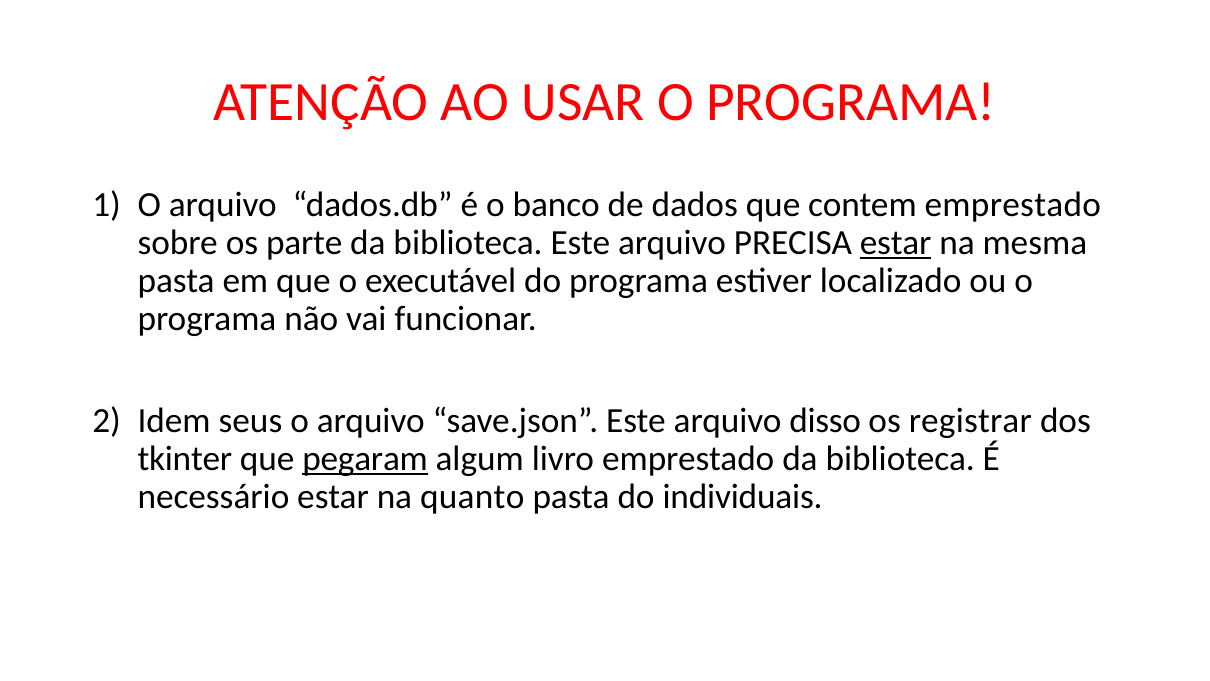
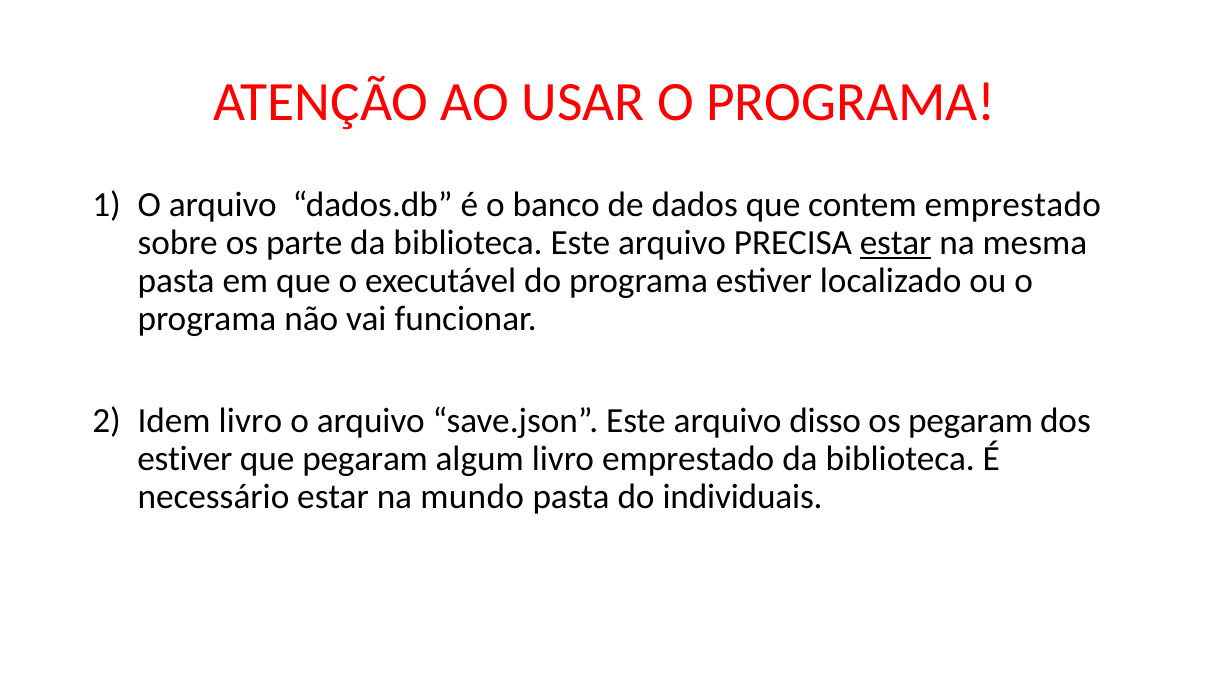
Idem seus: seus -> livro (250, 420)
os registrar: registrar -> pegaram (971, 420)
tkinter: tkinter -> estiver (185, 459)
pegaram underline: present -> none (365, 459)
quanto: quanto -> mundo (472, 497)
